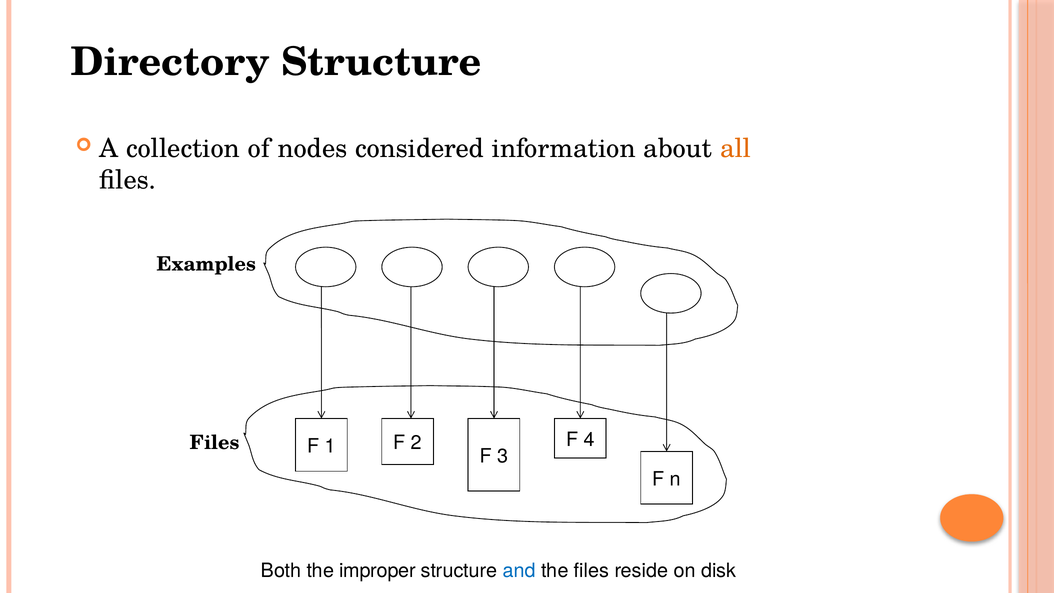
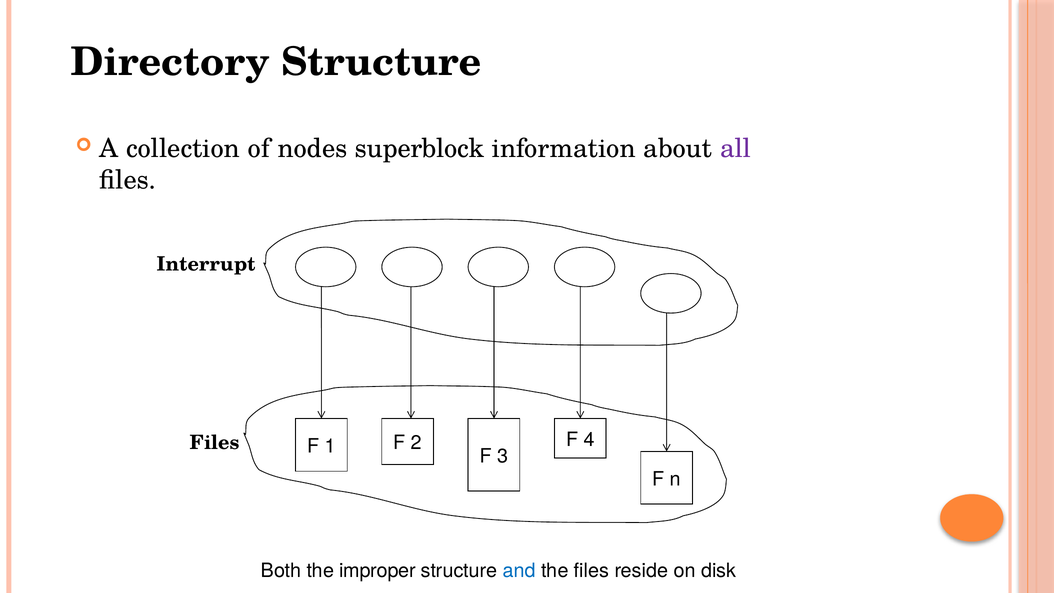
considered: considered -> superblock (420, 149)
all colour: orange -> purple (736, 149)
Examples: Examples -> Interrupt (206, 264)
